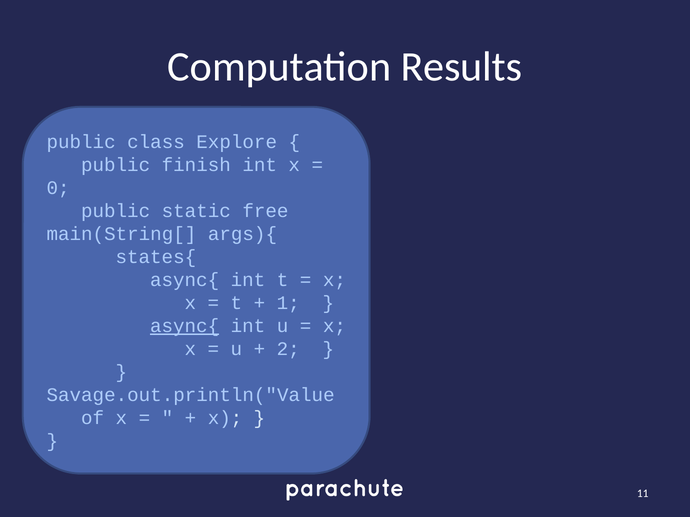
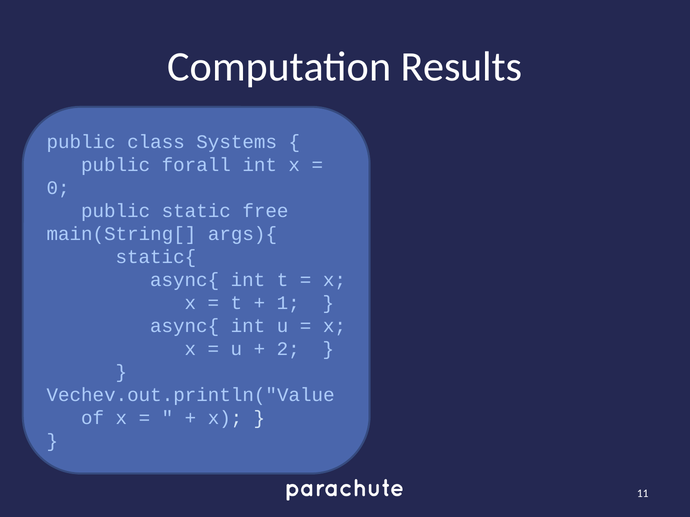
Explore: Explore -> Systems (237, 142)
finish: finish -> forall (196, 165)
states{: states{ -> static{ (156, 257)
async{ underline: present -> none (185, 326)
Savage.out.println("Value: Savage.out.println("Value -> Vechev.out.println("Value (191, 395)
